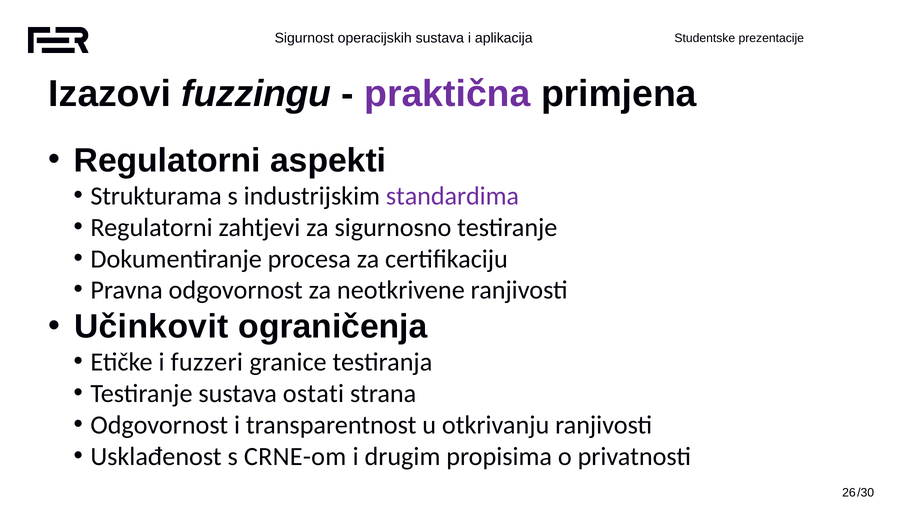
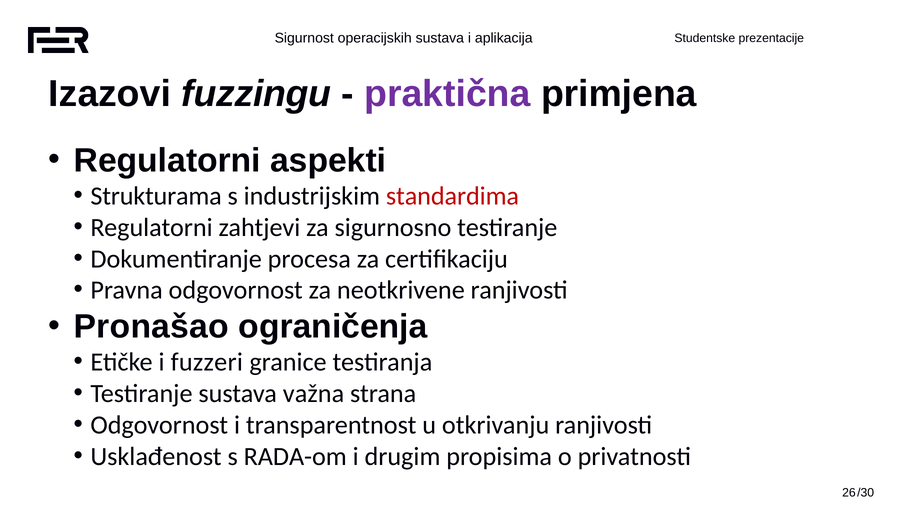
standardima colour: purple -> red (452, 196)
Učinkovit: Učinkovit -> Pronašao (151, 327)
ostati: ostati -> važna (314, 393)
CRNE-om: CRNE-om -> RADA-om (295, 456)
